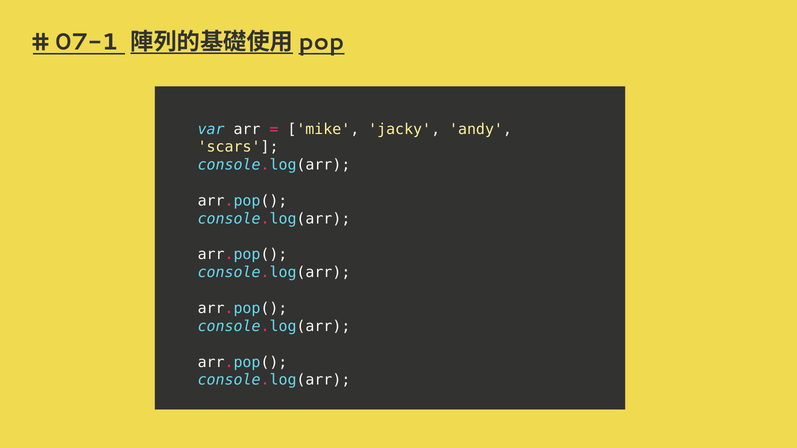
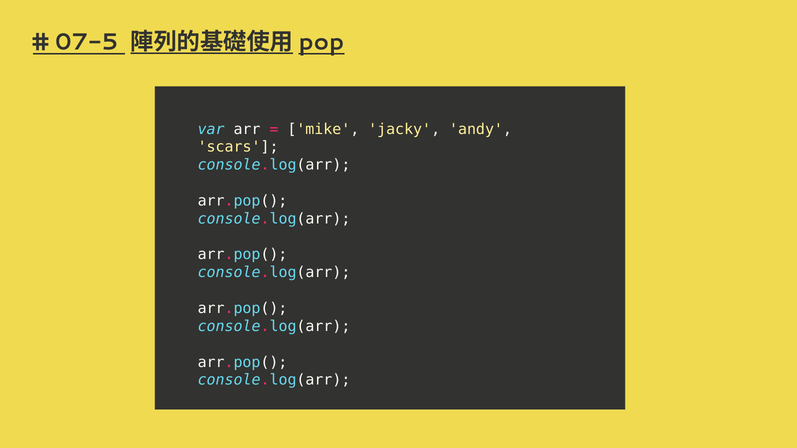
07-1: 07-1 -> 07-5 (87, 42)
